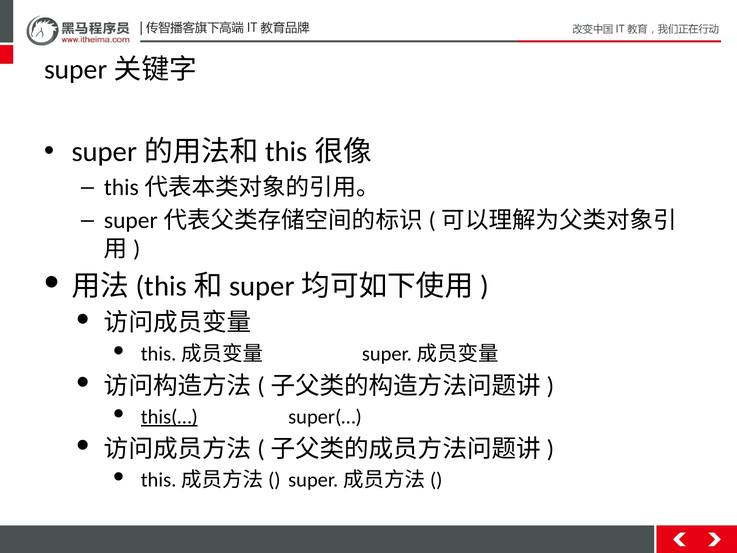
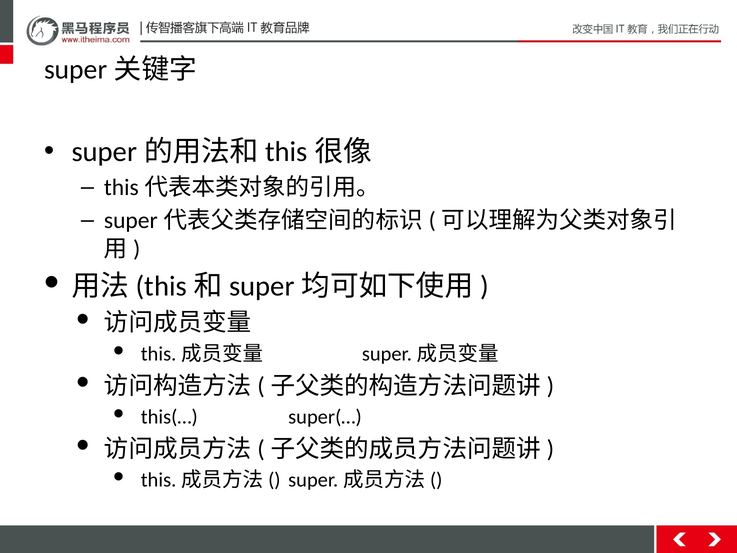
this(… underline: present -> none (169, 417)
